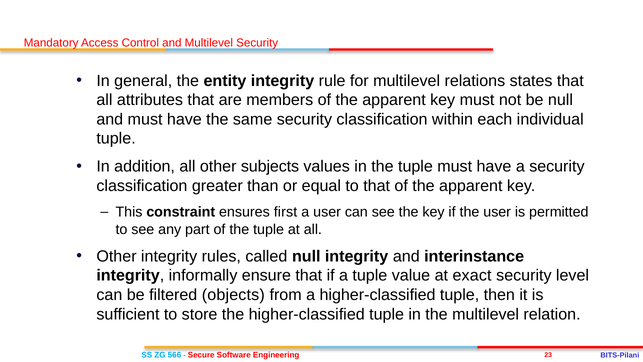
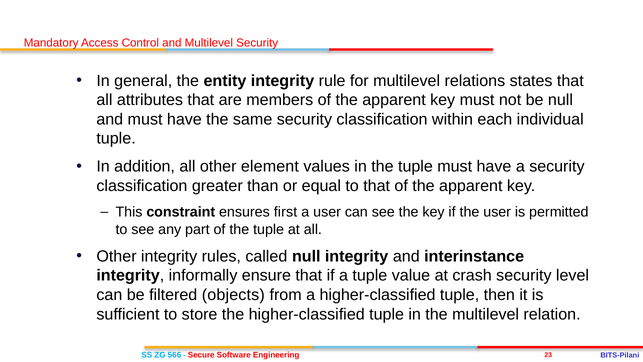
subjects: subjects -> element (270, 166)
exact: exact -> crash (472, 275)
